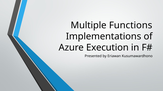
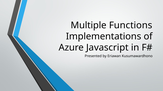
Execution: Execution -> Javascript (107, 48)
